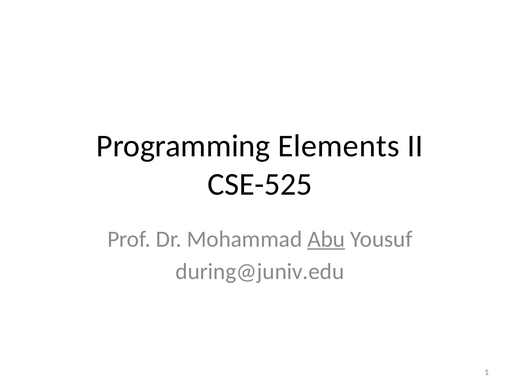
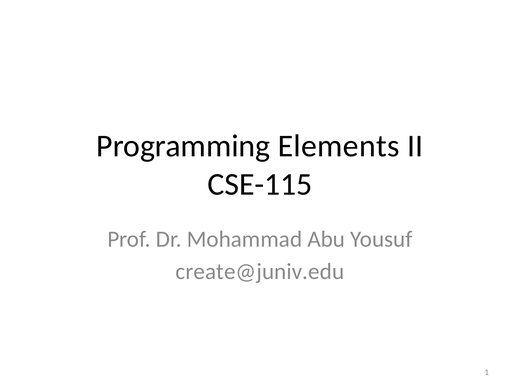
CSE-525: CSE-525 -> CSE-115 (260, 184)
Abu underline: present -> none (326, 239)
during@juniv.edu: during@juniv.edu -> create@juniv.edu (260, 271)
